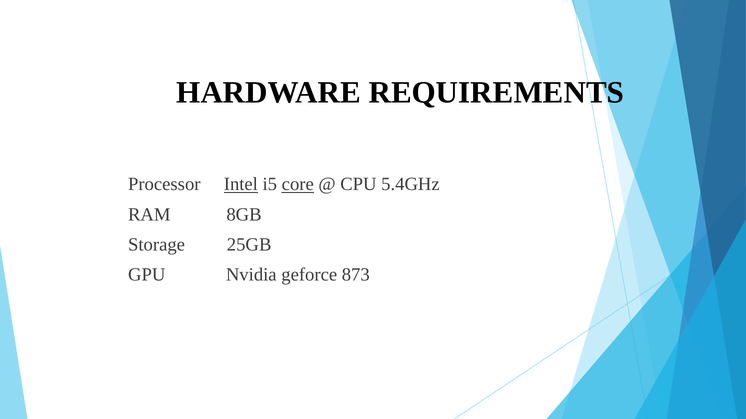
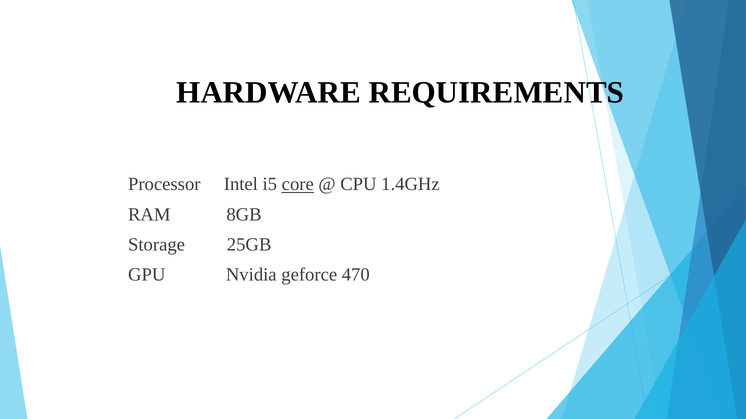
Intel underline: present -> none (241, 185)
5.4GHz: 5.4GHz -> 1.4GHz (410, 185)
873: 873 -> 470 (356, 275)
